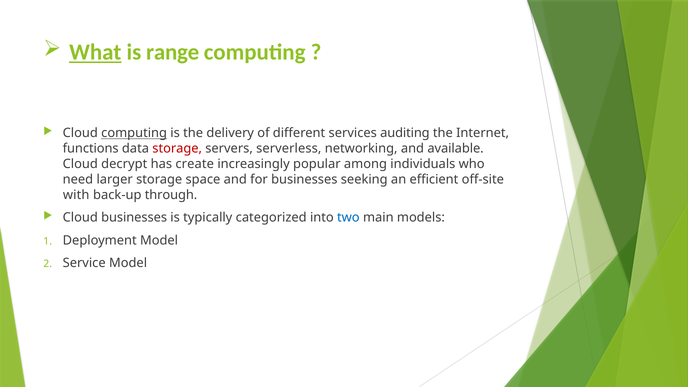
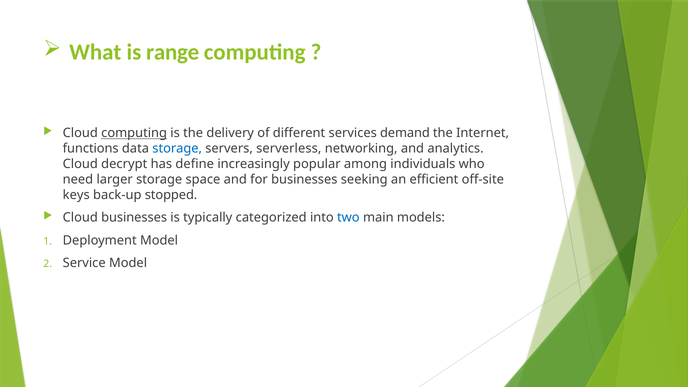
What underline: present -> none (95, 52)
auditing: auditing -> demand (405, 133)
storage colour: red -> blue (177, 149)
available: available -> analytics (455, 149)
create: create -> define (195, 164)
with: with -> keys (76, 195)
through: through -> stopped (171, 195)
